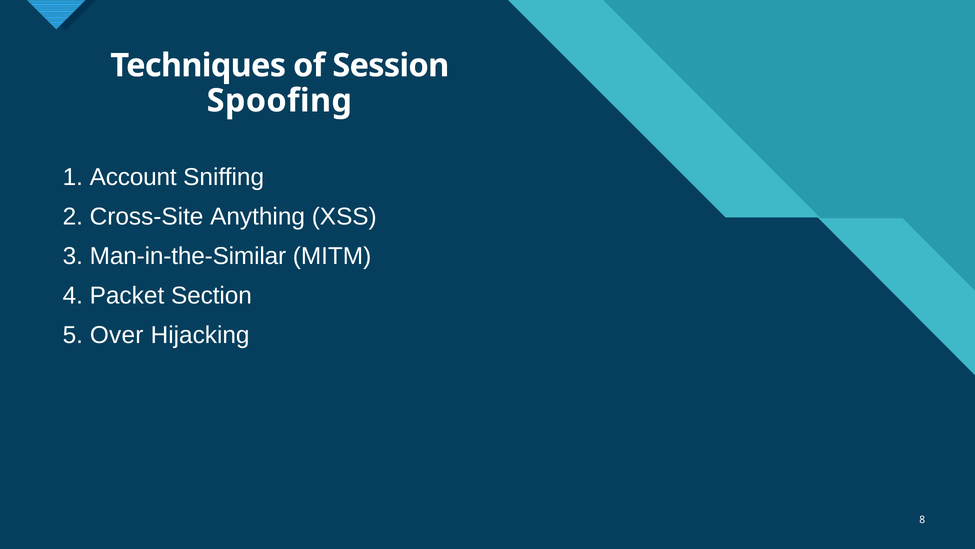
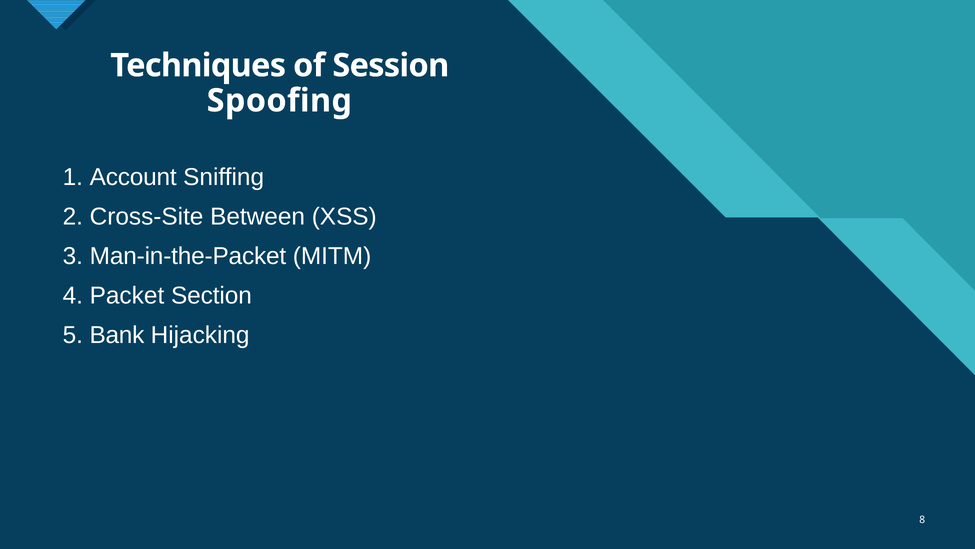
Anything: Anything -> Between (258, 217)
Man-in-the-Similar: Man-in-the-Similar -> Man-in-the-Packet (188, 256)
Over: Over -> Bank (117, 335)
